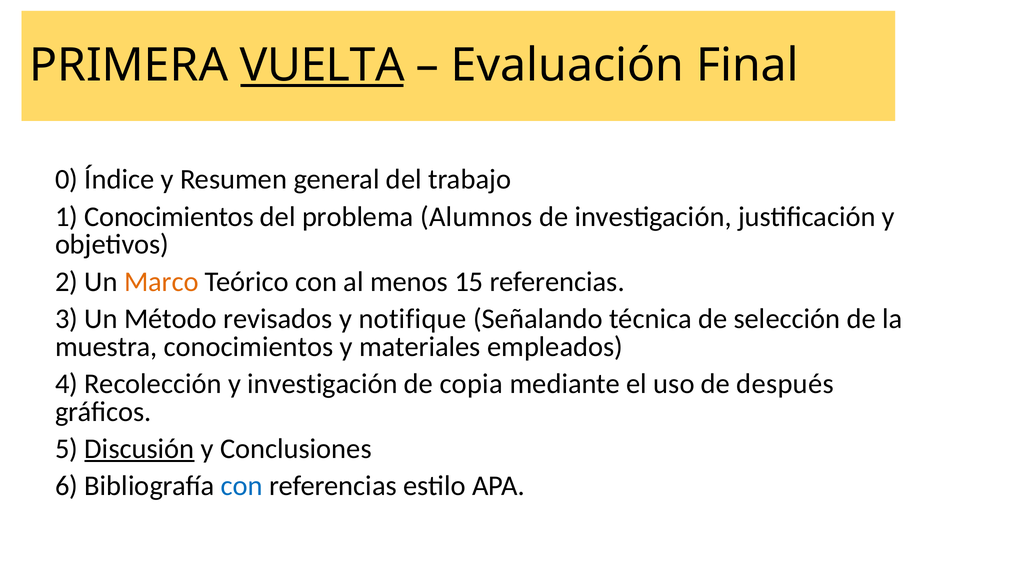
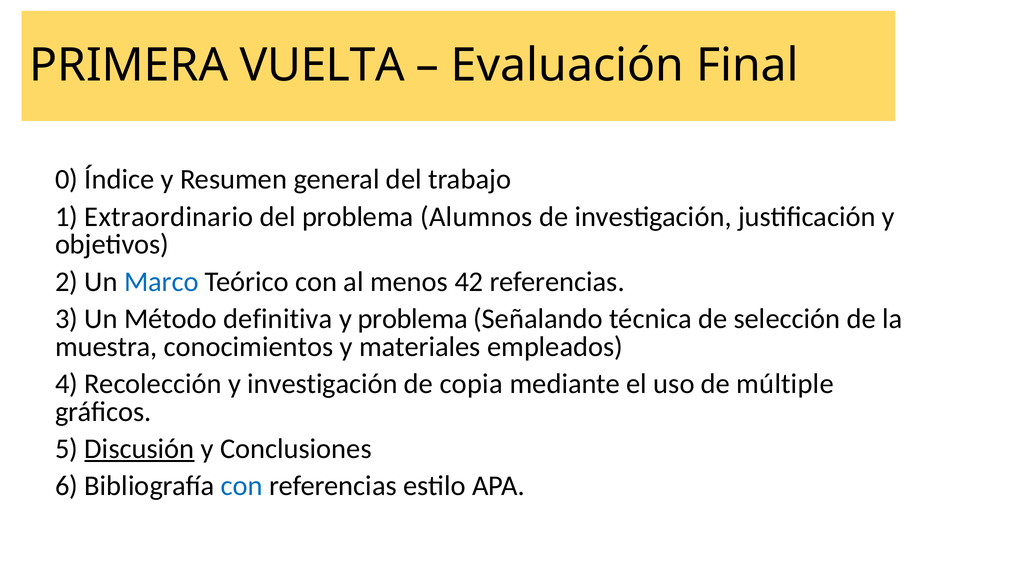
VUELTA underline: present -> none (322, 66)
1 Conocimientos: Conocimientos -> Extraordinario (169, 217)
Marco colour: orange -> blue (161, 282)
15: 15 -> 42 (469, 282)
revisados: revisados -> definitiva (278, 319)
y notifique: notifique -> problema (413, 319)
después: después -> múltiple (785, 384)
